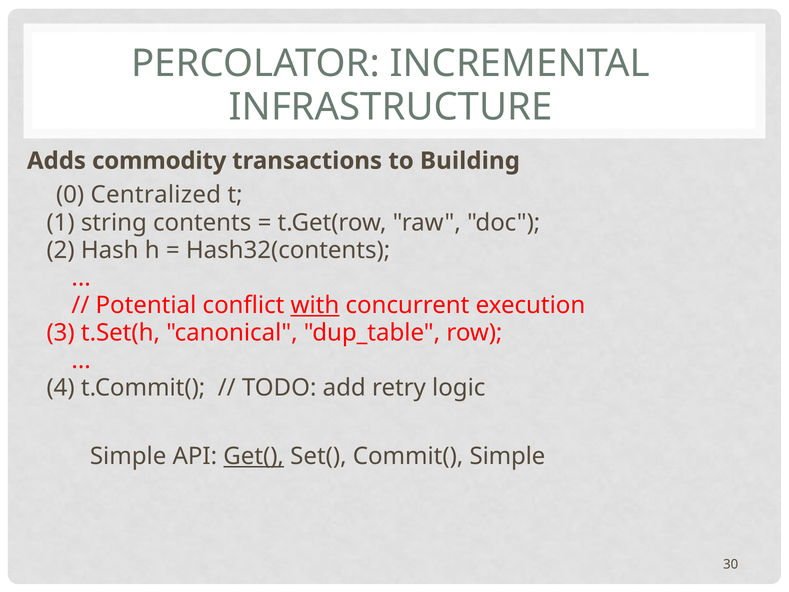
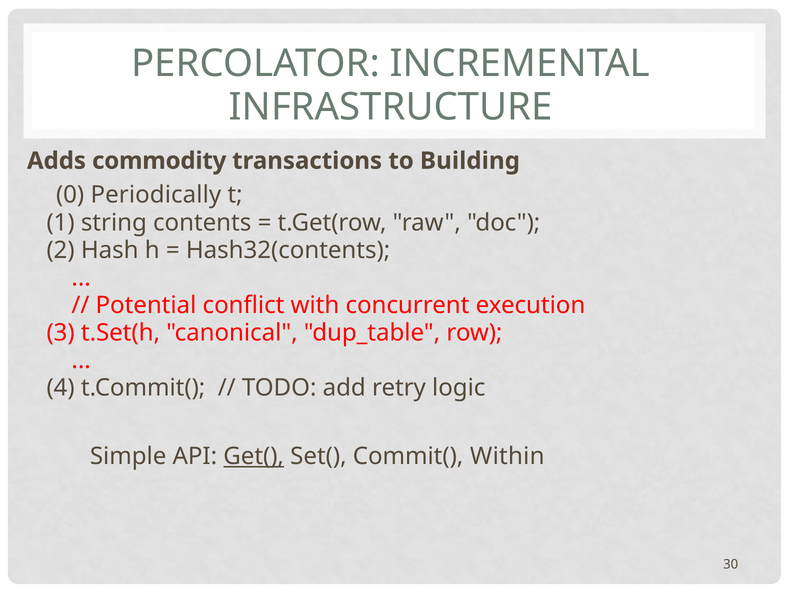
Centralized: Centralized -> Periodically (156, 195)
with underline: present -> none (315, 305)
Commit( Simple: Simple -> Within (507, 456)
